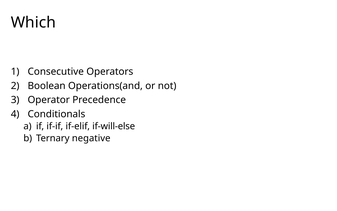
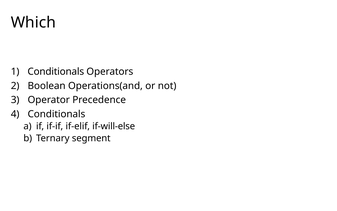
Consecutive: Consecutive -> Conditionals (56, 72)
negative: negative -> segment (91, 138)
